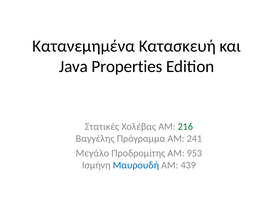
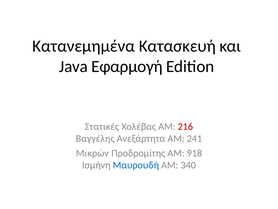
Properties: Properties -> Εφαρμογή (127, 66)
216 colour: green -> red (185, 126)
Πρόγραμμα: Πρόγραμμα -> Ανεξάρτητα (141, 138)
Μεγάλο: Μεγάλο -> Μικρών (92, 153)
953: 953 -> 918 (194, 153)
439: 439 -> 340 (188, 165)
